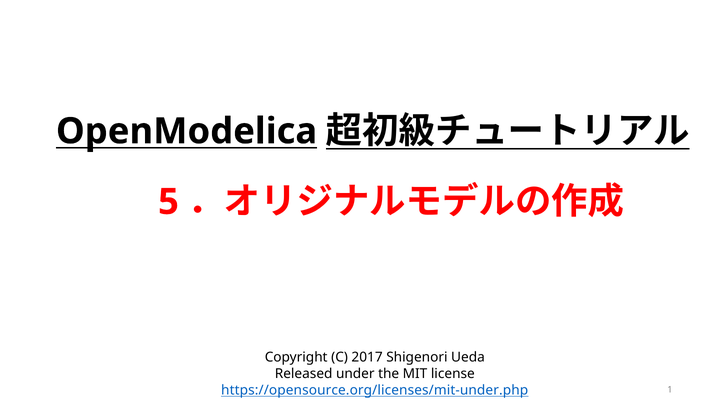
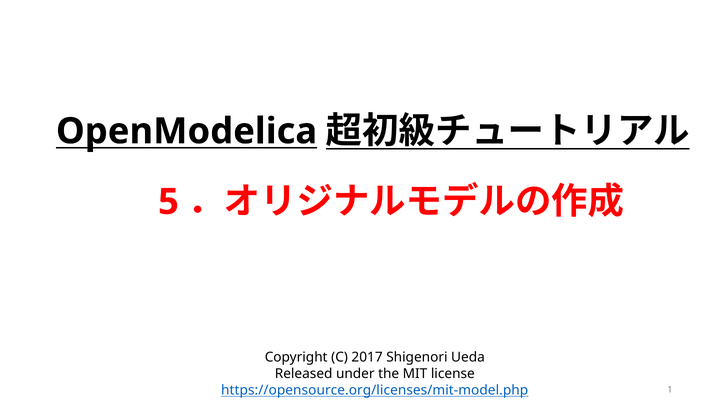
https://opensource.org/licenses/mit-under.php: https://opensource.org/licenses/mit-under.php -> https://opensource.org/licenses/mit-model.php (375, 391)
